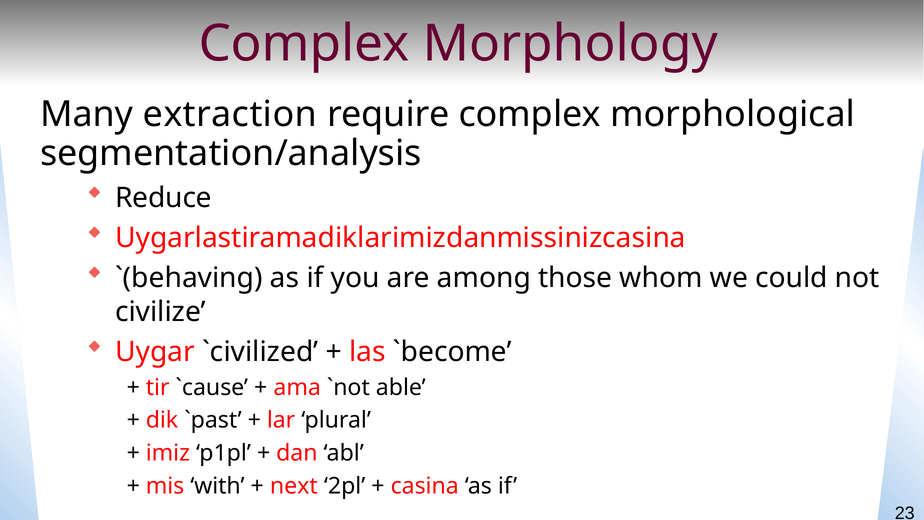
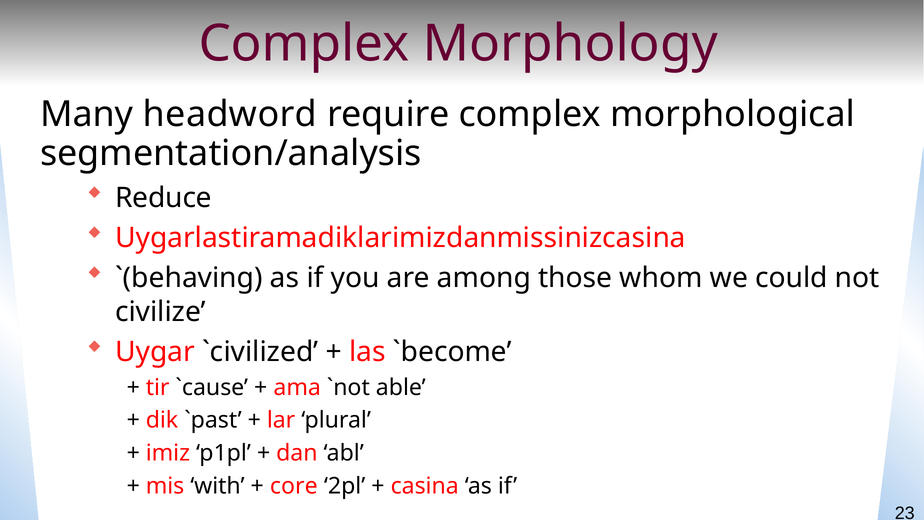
extraction: extraction -> headword (230, 114)
next: next -> core (294, 486)
